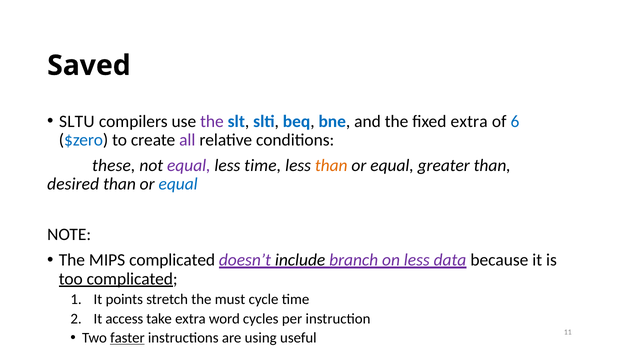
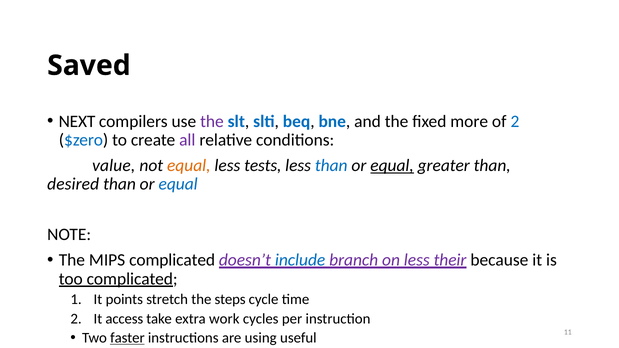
SLTU: SLTU -> NEXT (77, 121)
fixed extra: extra -> more (469, 121)
of 6: 6 -> 2 (515, 121)
these: these -> value (114, 165)
equal colour: purple -> orange (189, 165)
less time: time -> tests (263, 165)
than colour: orange -> blue (331, 165)
equal underline: none -> present (392, 165)
include colour: black -> blue (300, 260)
data: data -> their (450, 260)
must: must -> steps (230, 300)
word: word -> work (224, 319)
